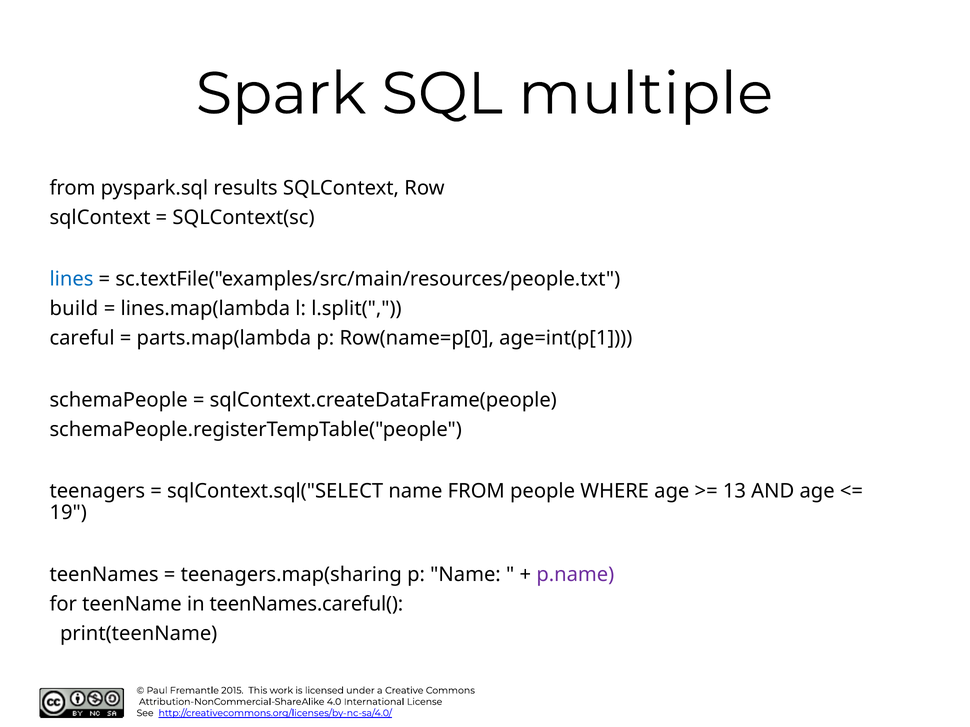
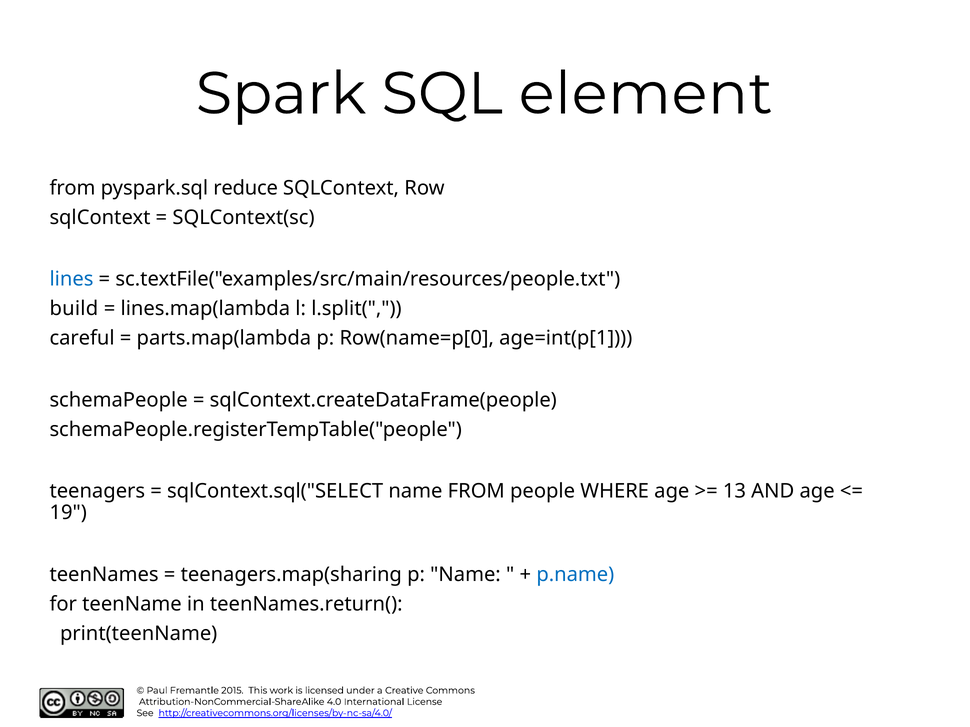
multiple: multiple -> element (646, 94)
results: results -> reduce (246, 188)
p.name colour: purple -> blue (575, 575)
teenNames.careful(: teenNames.careful( -> teenNames.return( (306, 604)
